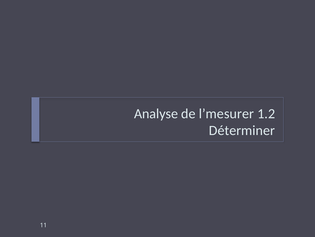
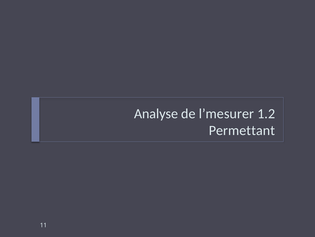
Déterminer: Déterminer -> Permettant (242, 130)
